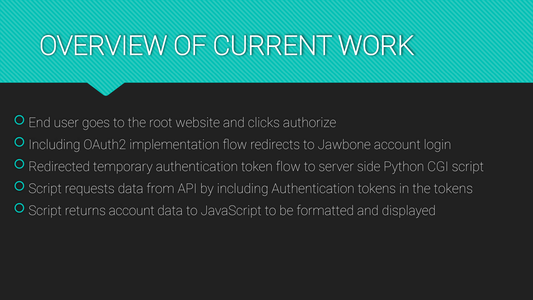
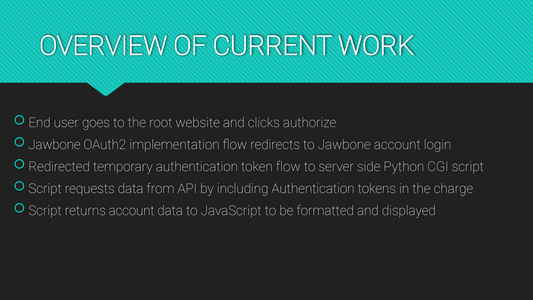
Including: Including -> Jawbone (54, 145)
the tokens: tokens -> charge (453, 189)
